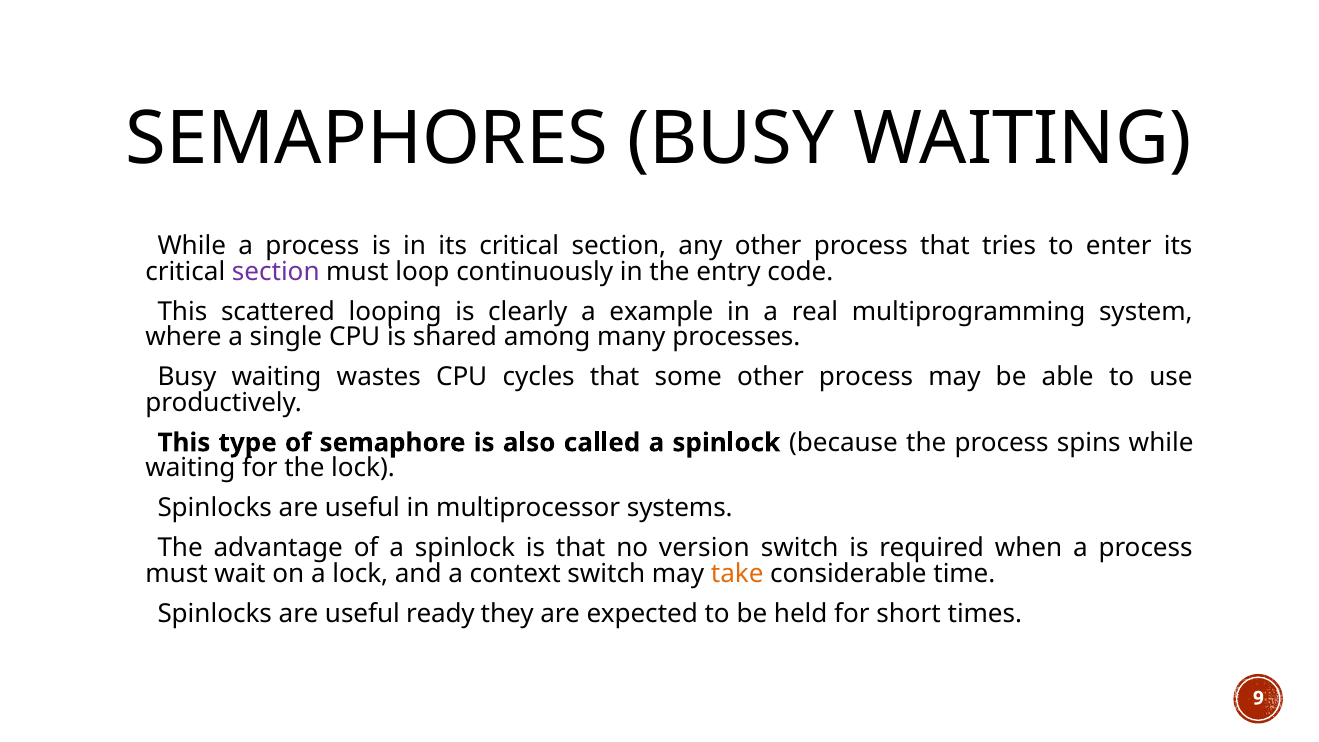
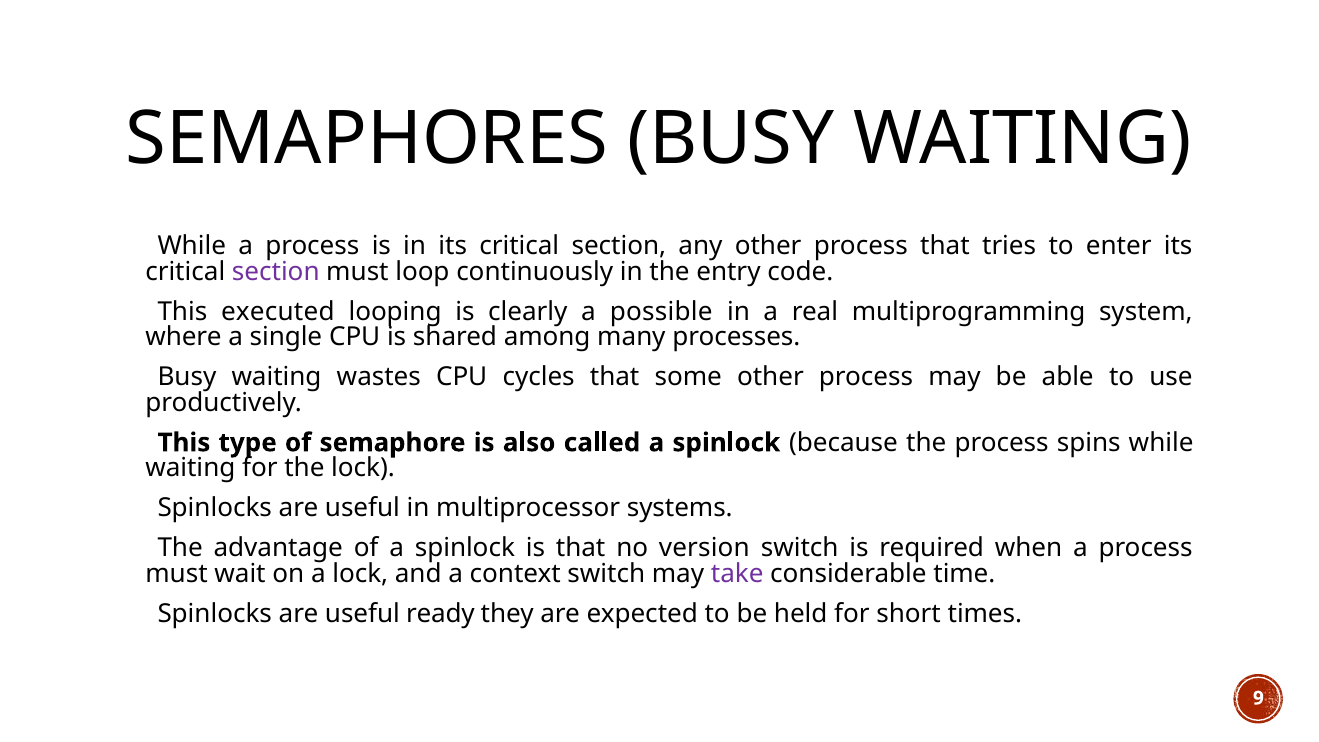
scattered: scattered -> executed (278, 312)
example: example -> possible (661, 312)
take colour: orange -> purple (737, 574)
